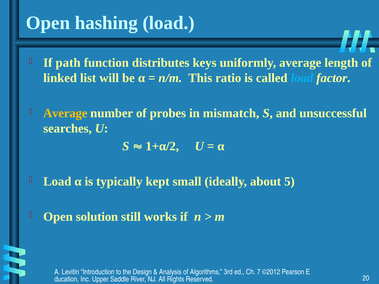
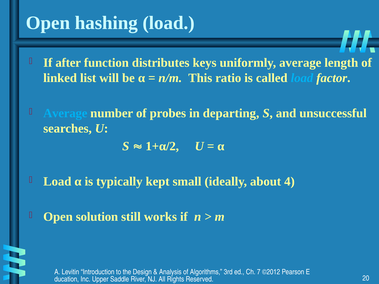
path: path -> after (68, 63)
Average colour: yellow -> light blue (65, 113)
mismatch: mismatch -> departing (231, 113)
5: 5 -> 4 (289, 182)
